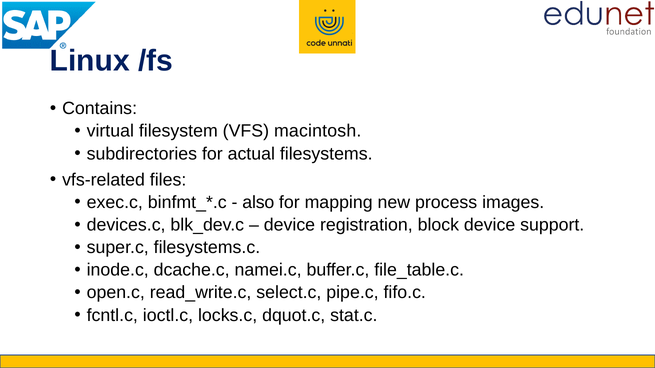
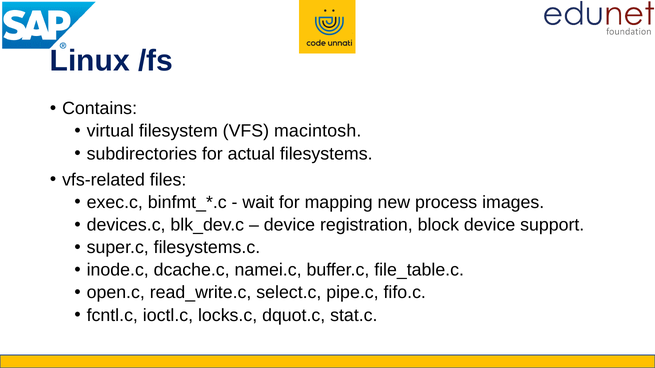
also: also -> wait (258, 203)
